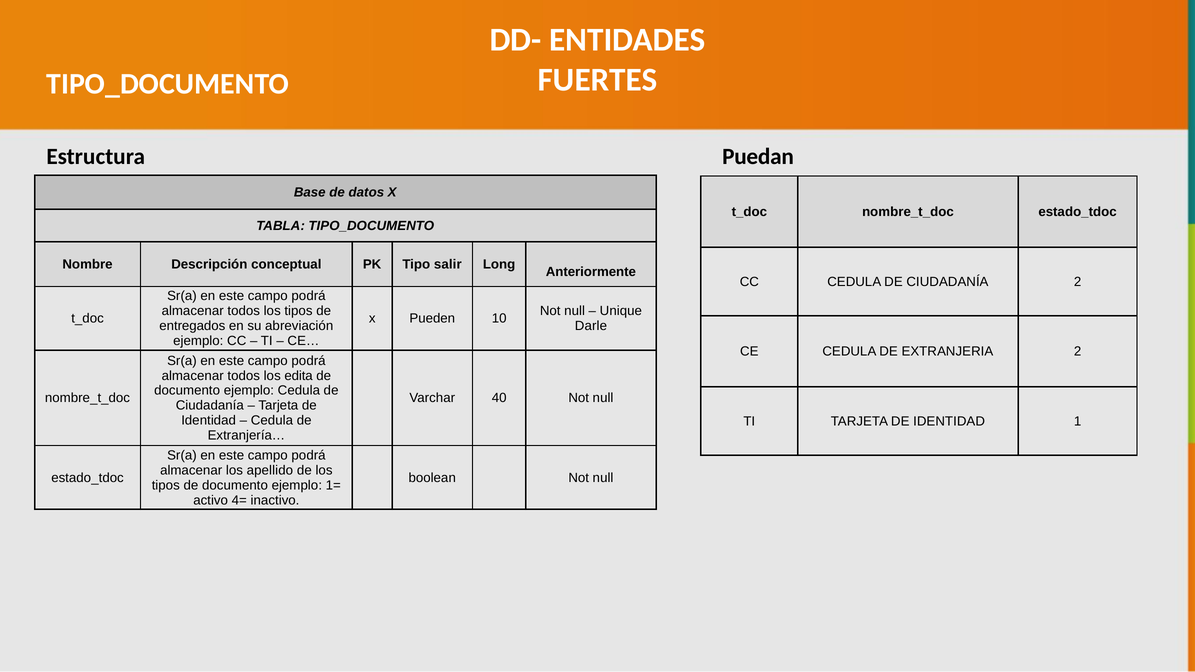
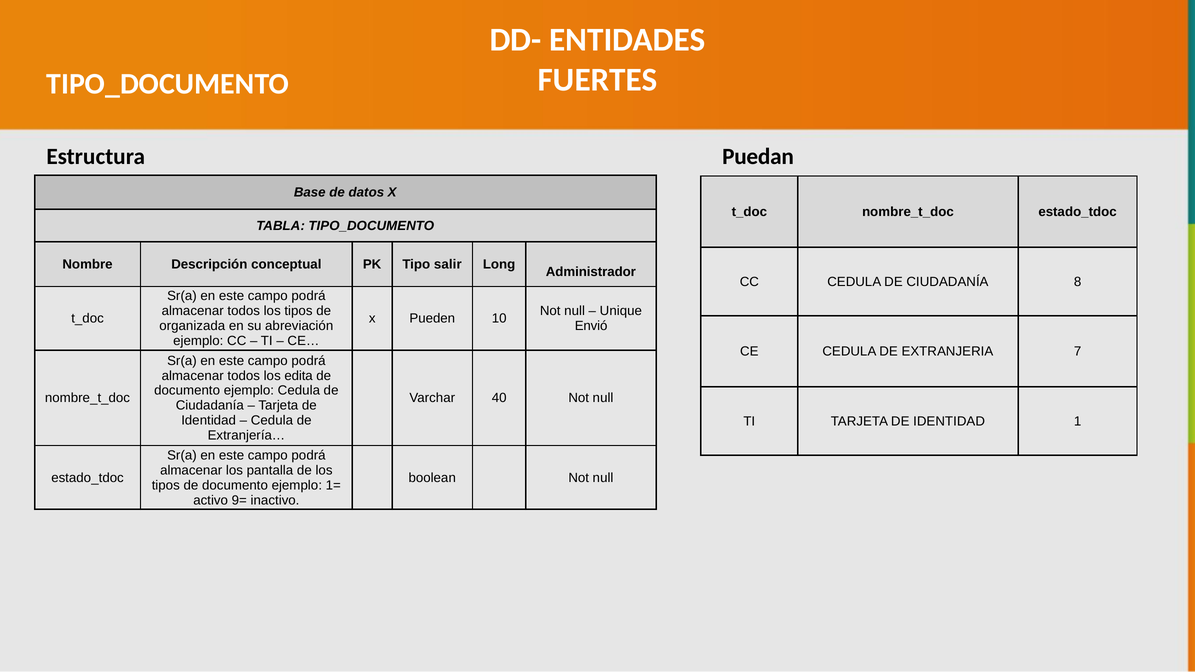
Anteriormente: Anteriormente -> Administrador (591, 272)
CIUDADANÍA 2: 2 -> 8 (1078, 282)
entregados: entregados -> organizada (192, 326)
Darle: Darle -> Envió (591, 326)
EXTRANJERIA 2: 2 -> 7 (1078, 352)
apellido: apellido -> pantalla (270, 470)
4=: 4= -> 9= (239, 500)
